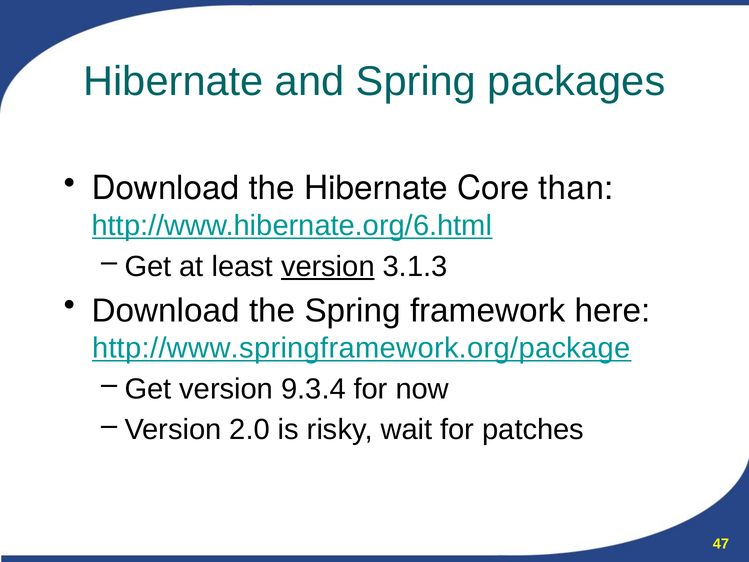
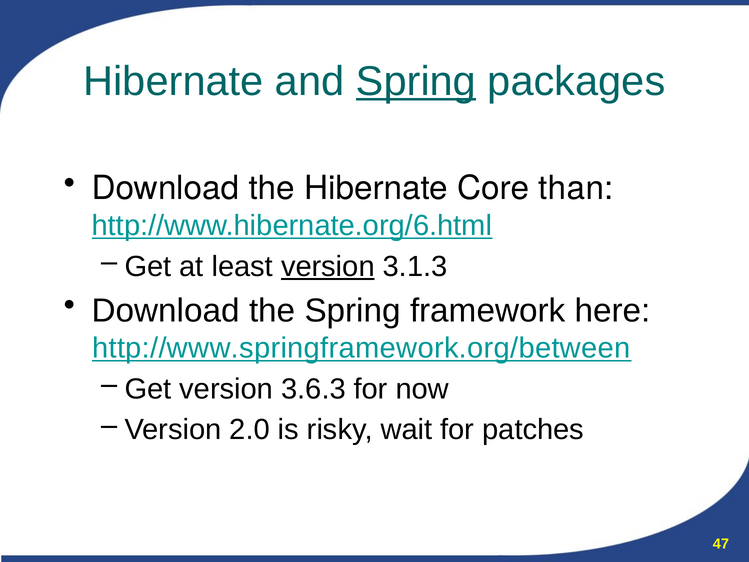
Spring underline: none -> present (416, 82)
http://www.springframework.org/package: http://www.springframework.org/package -> http://www.springframework.org/between (361, 348)
9.3.4: 9.3.4 -> 3.6.3 (313, 389)
